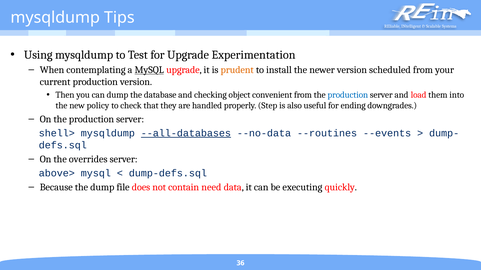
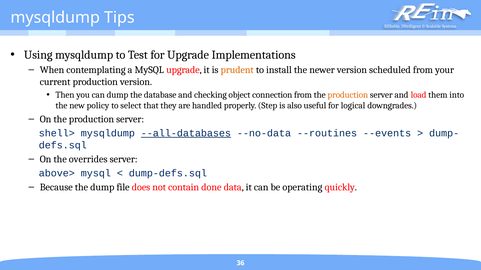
Experimentation: Experimentation -> Implementations (254, 55)
MySQL underline: present -> none (149, 70)
convenient: convenient -> connection (272, 95)
production colour: blue -> orange (348, 95)
check: check -> select (131, 106)
ending: ending -> logical (353, 106)
need: need -> done (211, 188)
executing: executing -> operating (302, 188)
